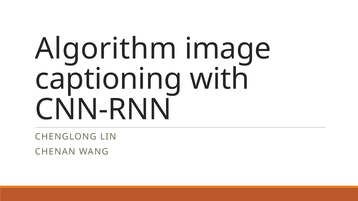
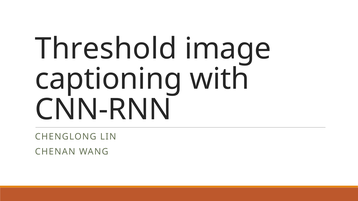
Algorithm: Algorithm -> Threshold (106, 49)
